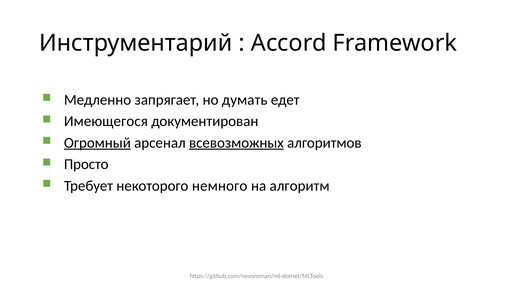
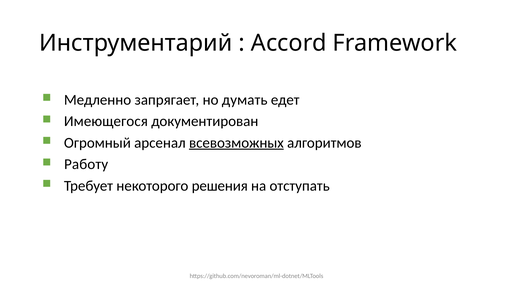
Огромный underline: present -> none (97, 143)
Просто: Просто -> Работу (86, 164)
немного: немного -> решения (220, 186)
алгоритм: алгоритм -> отступать (300, 186)
